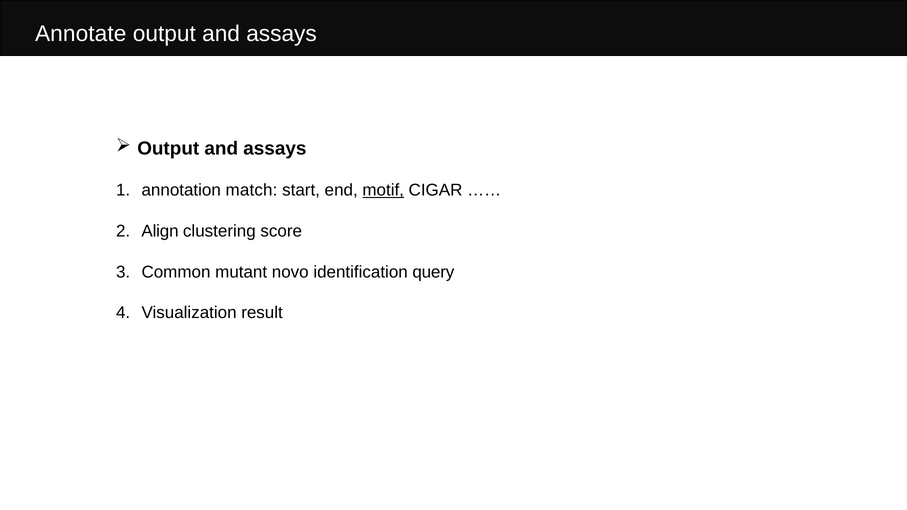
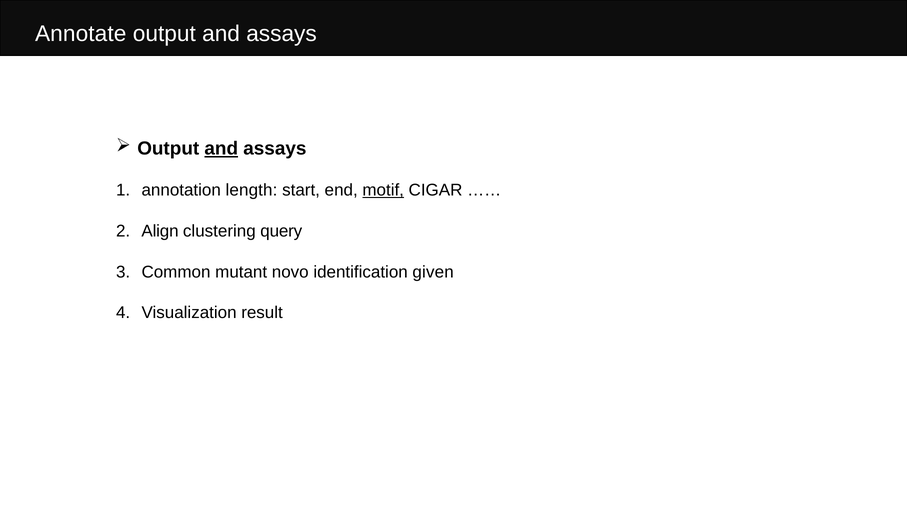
and underline: none -> present (221, 149)
match: match -> length (251, 190)
score: score -> query (281, 231)
query: query -> given (433, 272)
